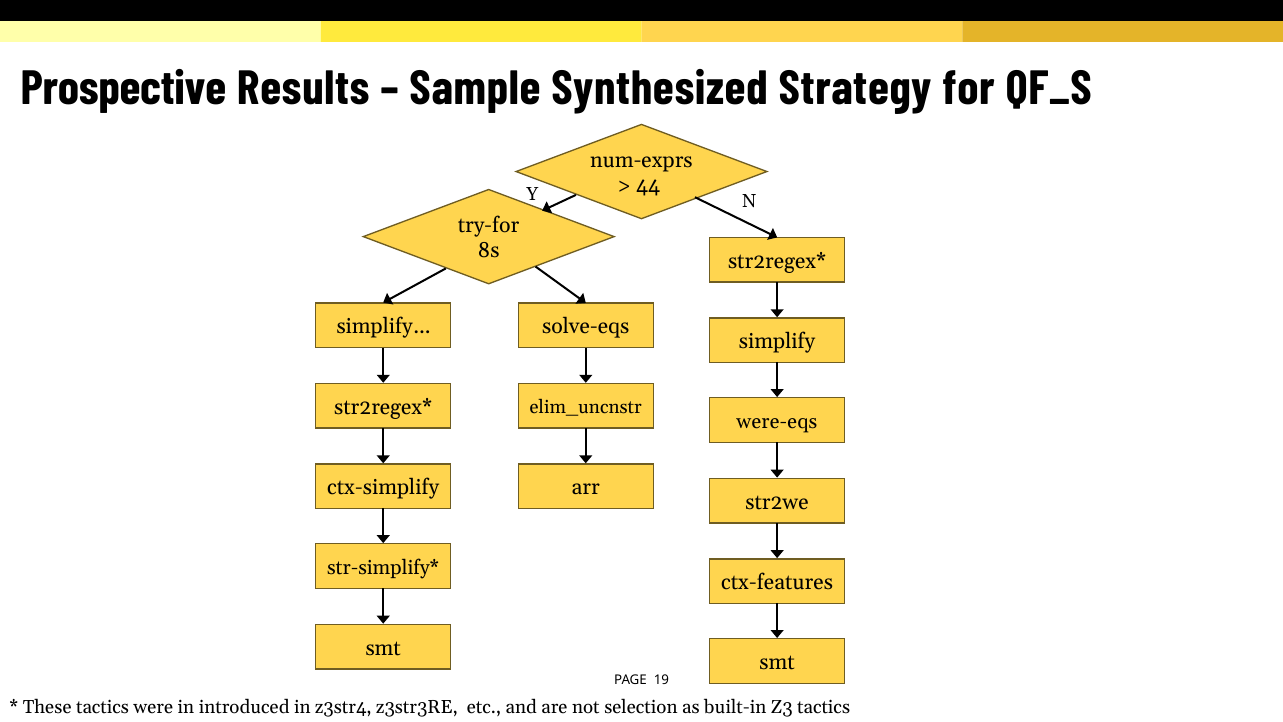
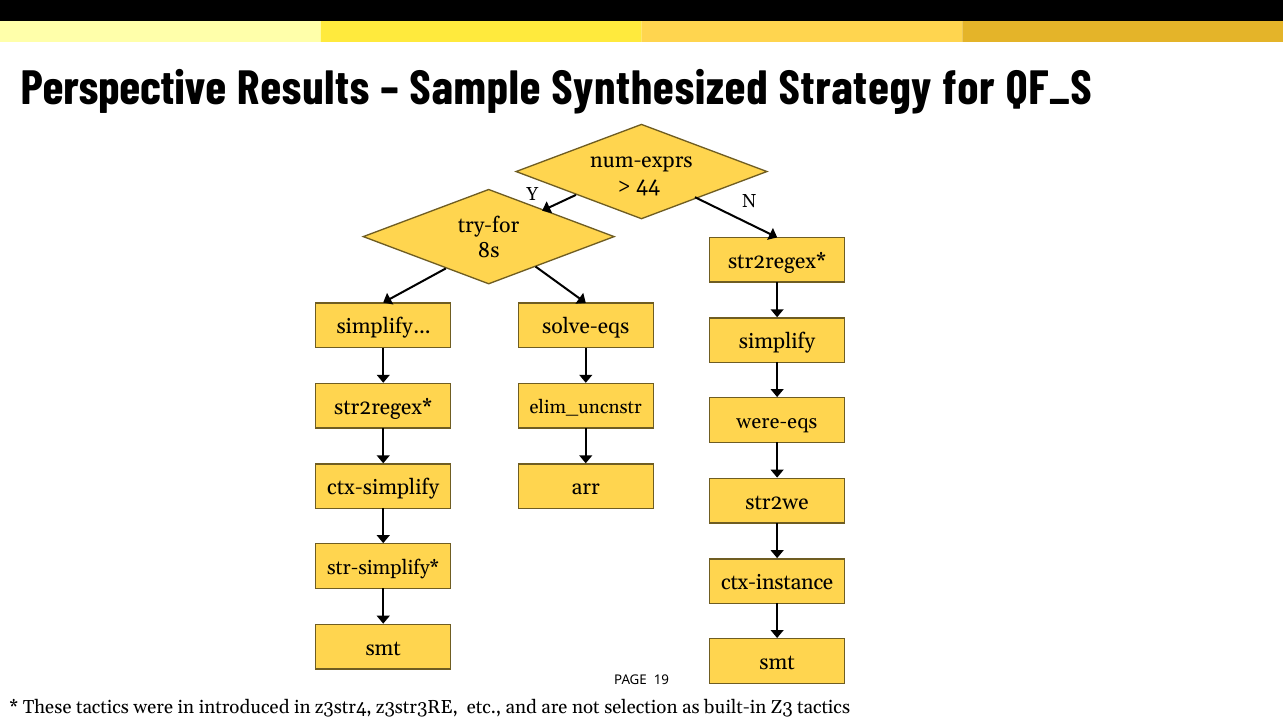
Prospective: Prospective -> Perspective (123, 89)
ctx-features: ctx-features -> ctx-instance (777, 582)
